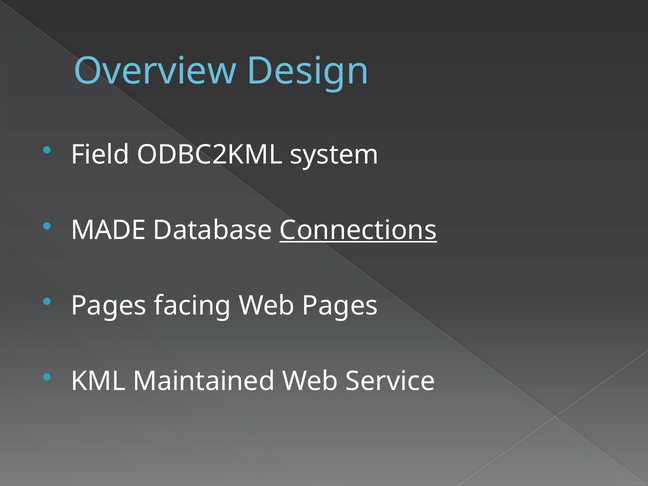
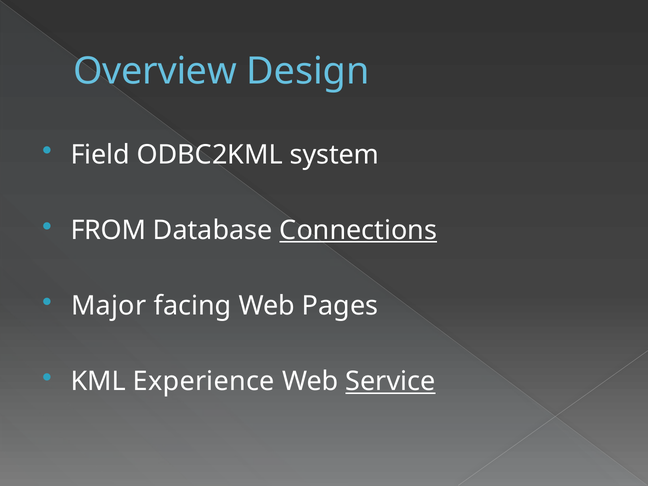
MADE: MADE -> FROM (108, 230)
Pages: Pages -> Major (109, 306)
Maintained: Maintained -> Experience (204, 382)
Service underline: none -> present (390, 382)
